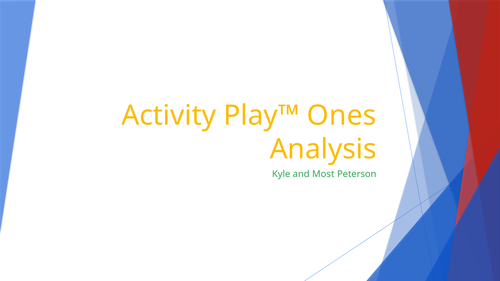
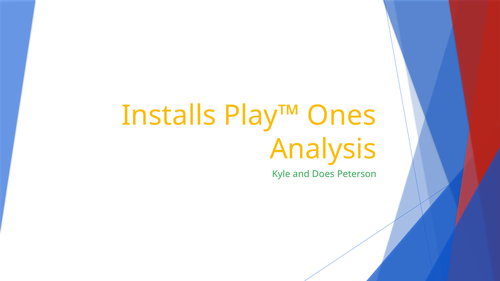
Activity: Activity -> Installs (169, 116)
Most: Most -> Does (323, 174)
